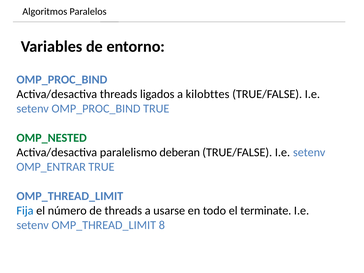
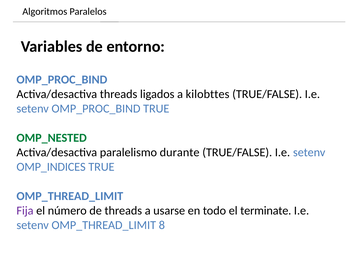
deberan: deberan -> durante (180, 152)
OMP_ENTRAR: OMP_ENTRAR -> OMP_INDICES (51, 167)
Fija colour: blue -> purple (25, 211)
